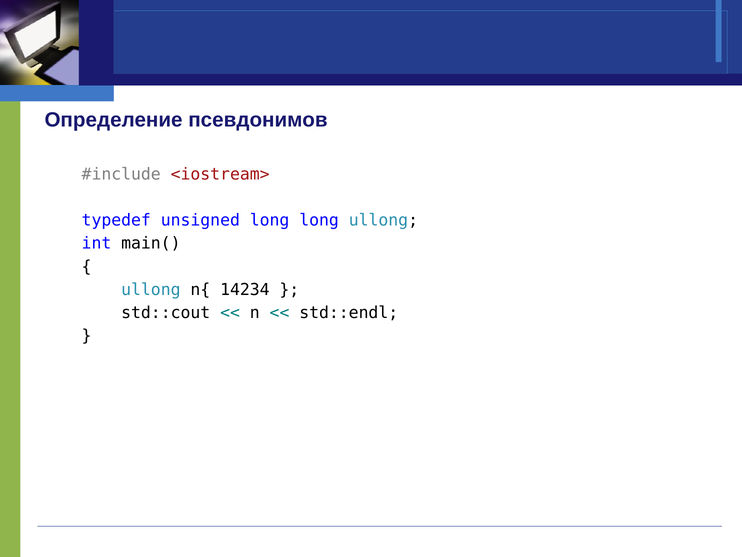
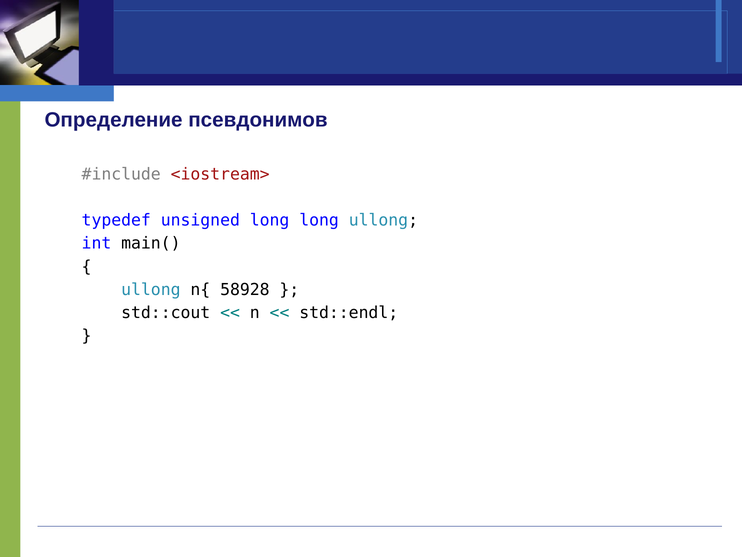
14234: 14234 -> 58928 (245, 289)
